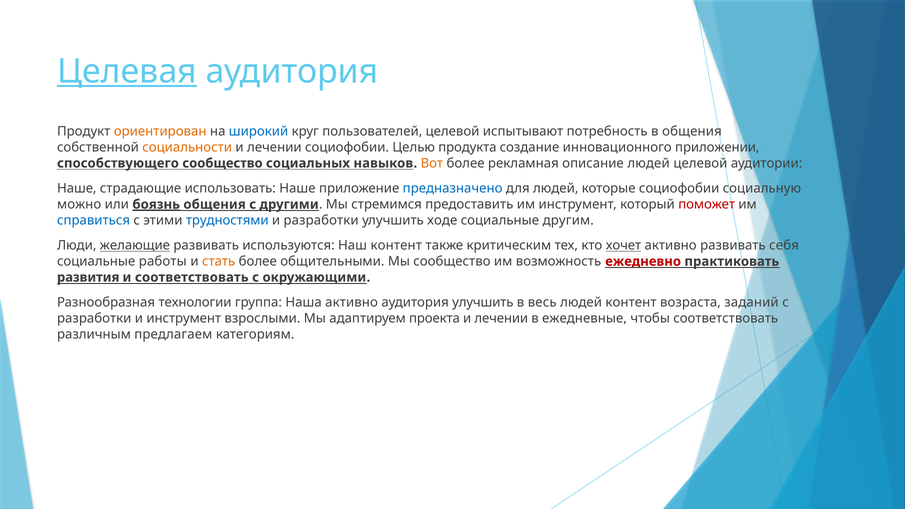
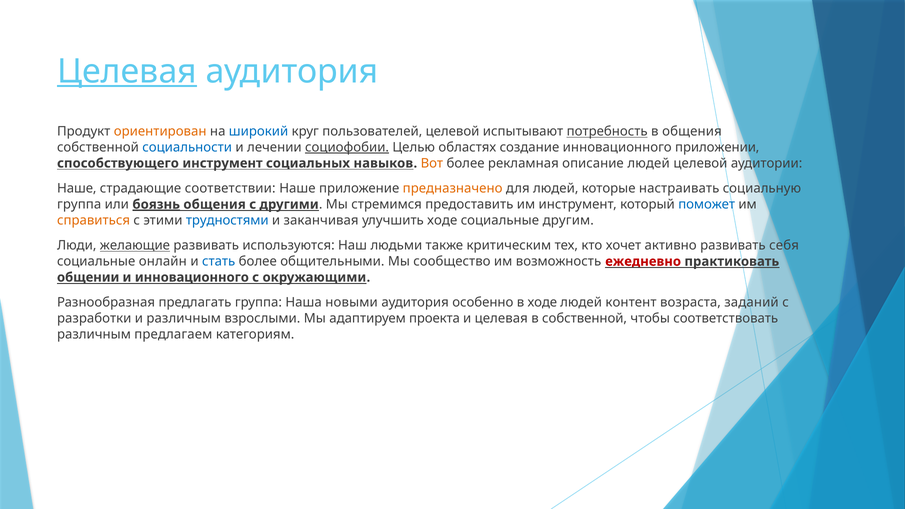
потребность underline: none -> present (607, 131)
социальности colour: orange -> blue (187, 147)
социофобии underline: none -> present (347, 147)
продукта: продукта -> областях (467, 147)
способствующего сообщество: сообщество -> инструмент (222, 163)
использовать: использовать -> соответствии (230, 189)
предназначено colour: blue -> orange (453, 189)
которые социофобии: социофобии -> настраивать (679, 189)
можно: можно -> группа (79, 204)
поможет colour: red -> blue (707, 204)
справиться colour: blue -> orange (94, 220)
и разработки: разработки -> заканчивая (321, 220)
Наш контент: контент -> людьми (396, 246)
хочет underline: present -> none (623, 246)
работы: работы -> онлайн (163, 261)
стать colour: orange -> blue (219, 261)
развития: развития -> общении (88, 277)
и соответствовать: соответствовать -> инновационного (192, 277)
технологии: технологии -> предлагать (195, 303)
Наша активно: активно -> новыми (352, 303)
аудитория улучшить: улучшить -> особенно (483, 303)
в весь: весь -> ходе (542, 303)
и инструмент: инструмент -> различным (184, 319)
лечении: лечении -> целевая (501, 319)
в ежедневные: ежедневные -> собственной (585, 319)
